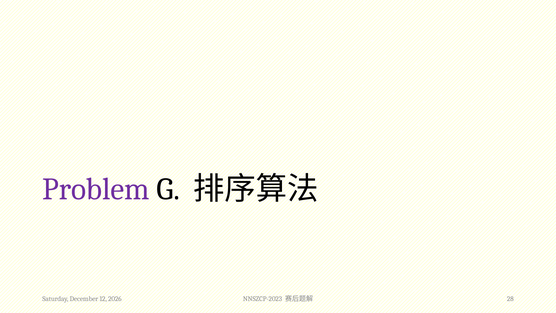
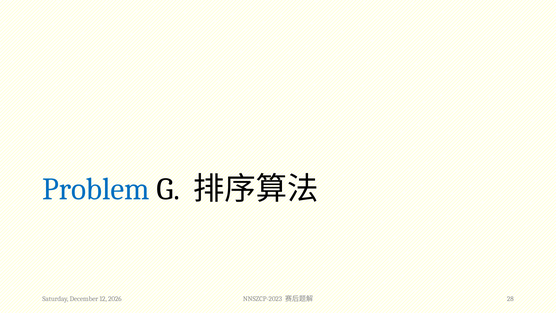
Problem colour: purple -> blue (96, 189)
